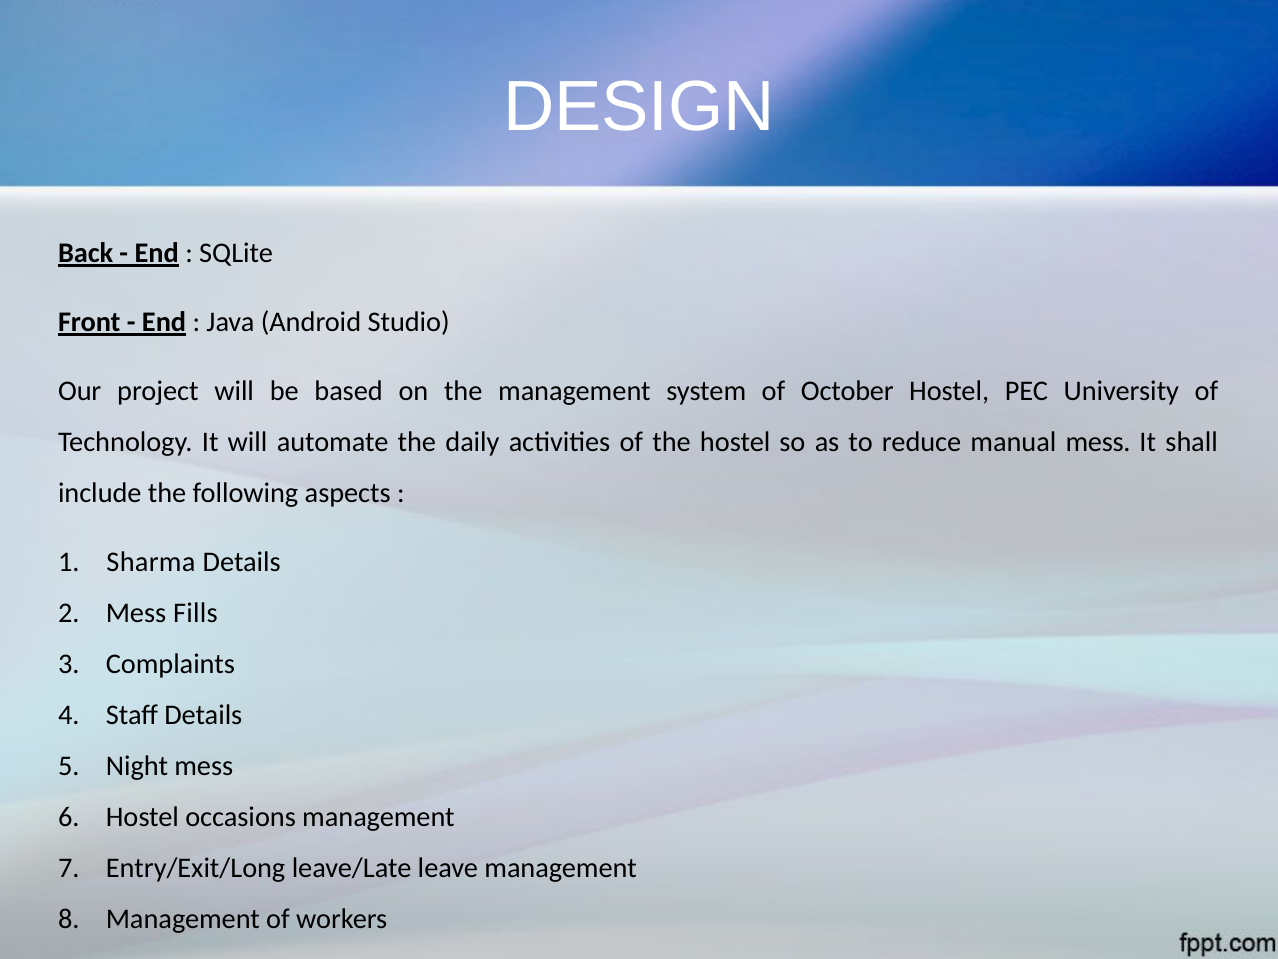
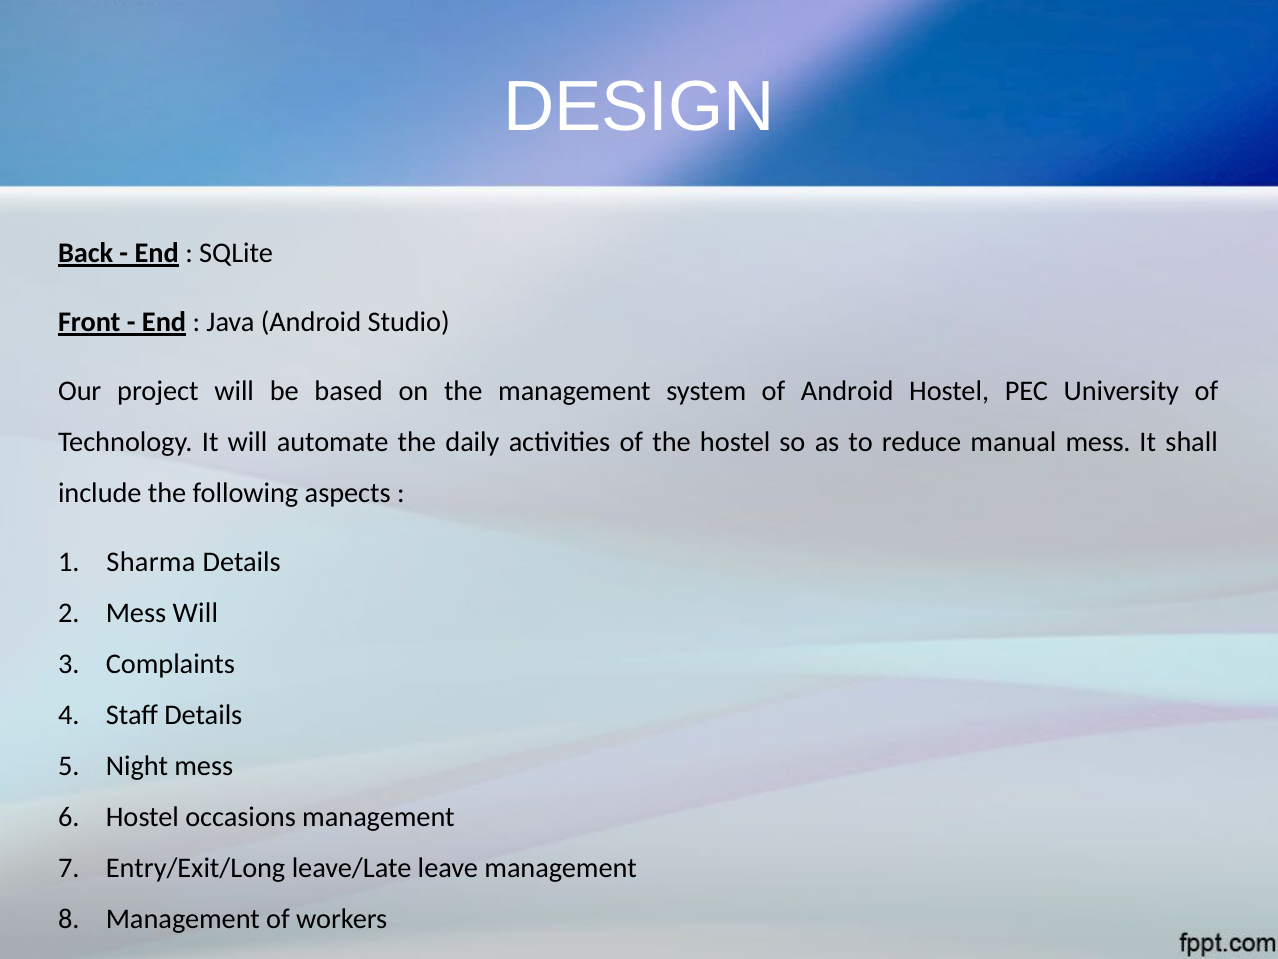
of October: October -> Android (847, 391)
Mess Fills: Fills -> Will (195, 613)
